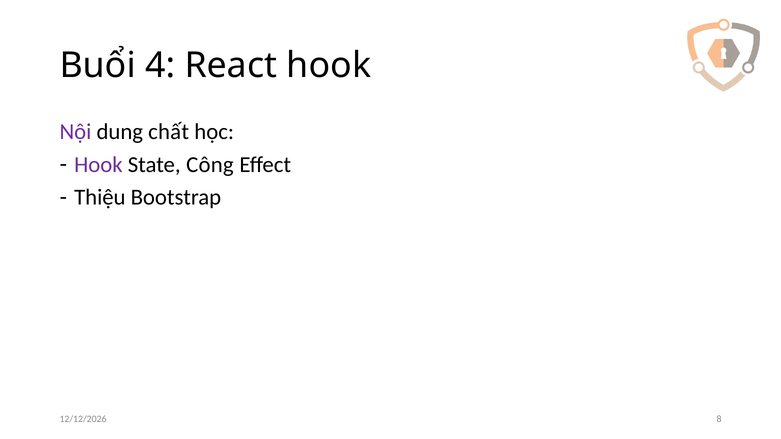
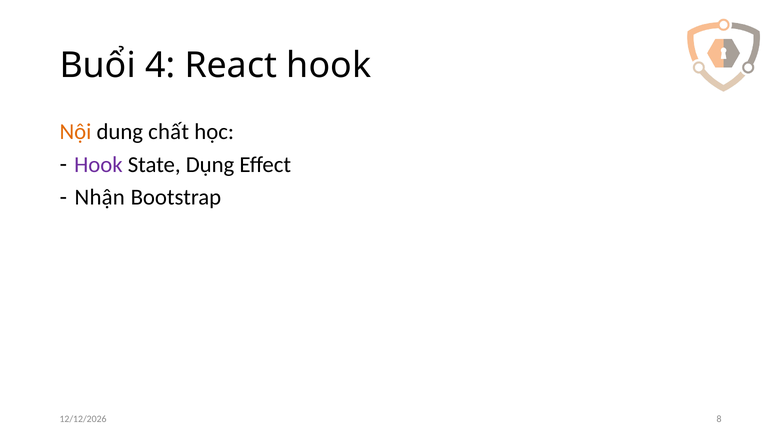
Nội colour: purple -> orange (75, 132)
Công: Công -> Dụng (210, 165)
Thiệu: Thiệu -> Nhận (100, 198)
